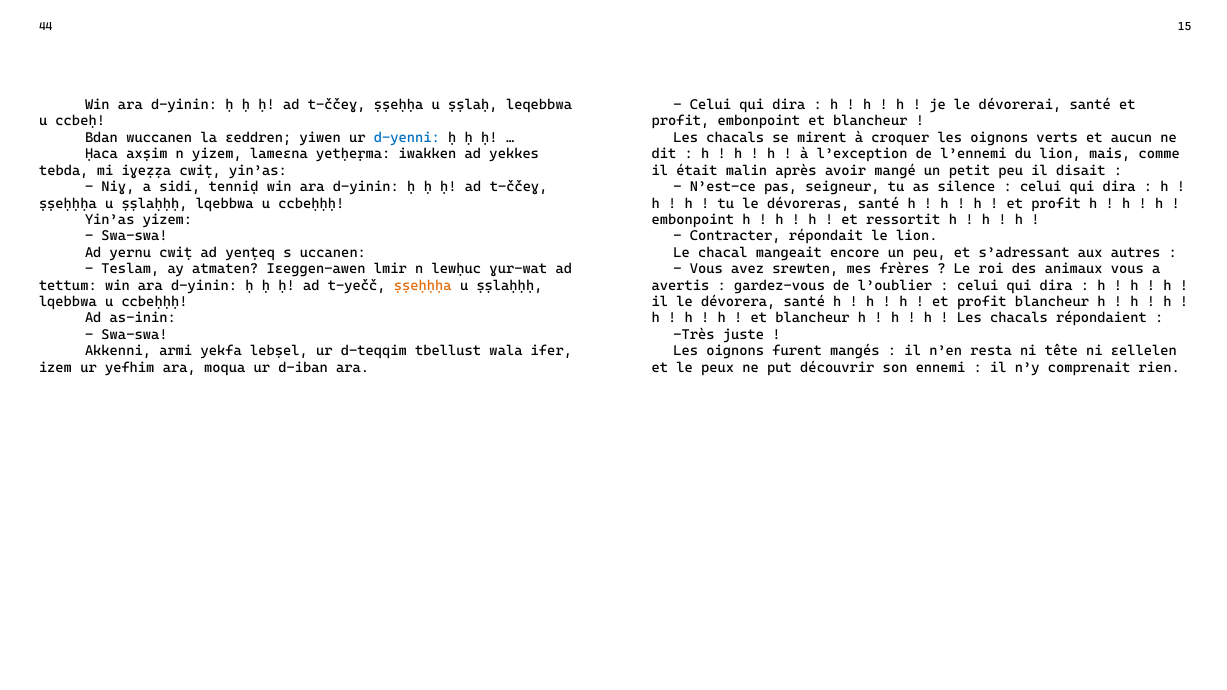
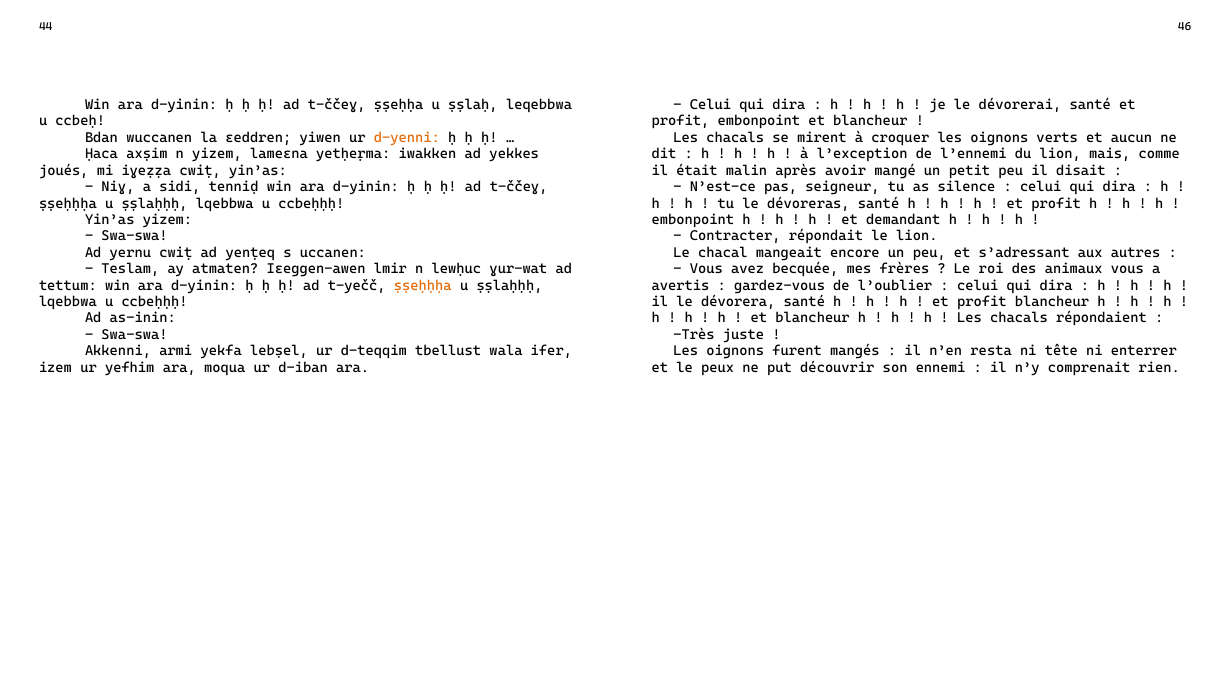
15: 15 -> 46 (1185, 26)
d-yenni colour: blue -> orange (407, 138)
tebda: tebda -> joués (64, 171)
ressortit: ressortit -> demandant (903, 220)
srewten: srewten -> becquée (805, 269)
ɛellelen: ɛellelen -> enterrer (1144, 351)
